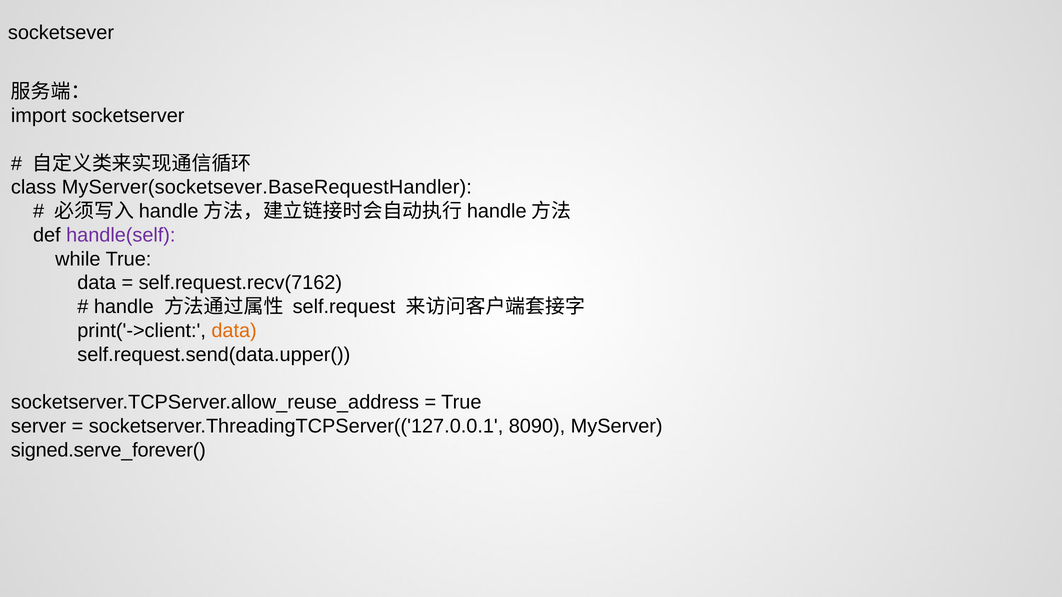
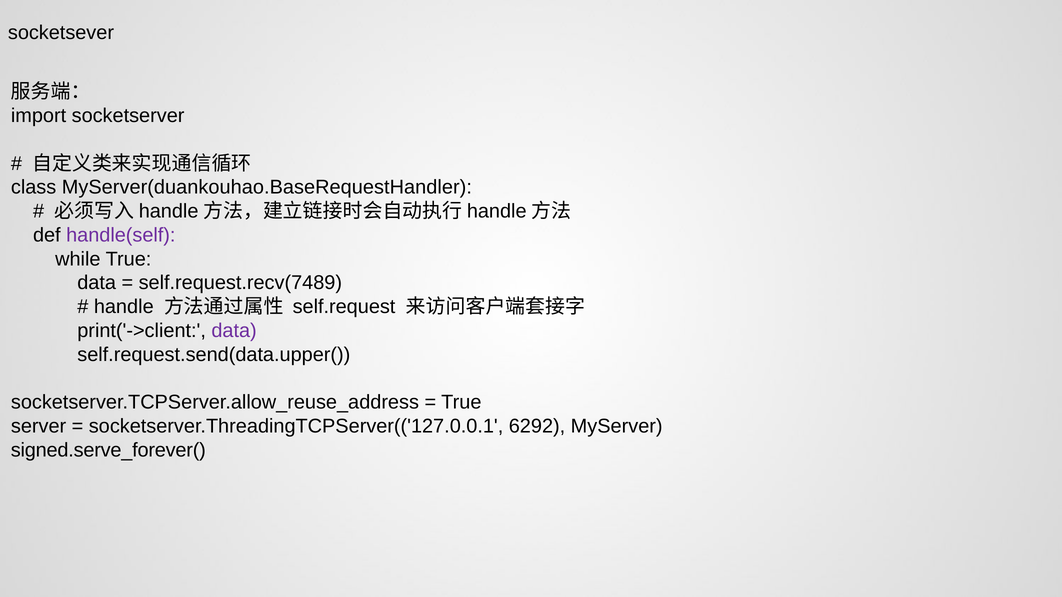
MyServer(socketsever.BaseRequestHandler: MyServer(socketsever.BaseRequestHandler -> MyServer(duankouhao.BaseRequestHandler (267, 187)
self.request.recv(7162: self.request.recv(7162 -> self.request.recv(7489 (240, 283)
data colour: orange -> purple (234, 331)
8090: 8090 -> 6292 (537, 426)
